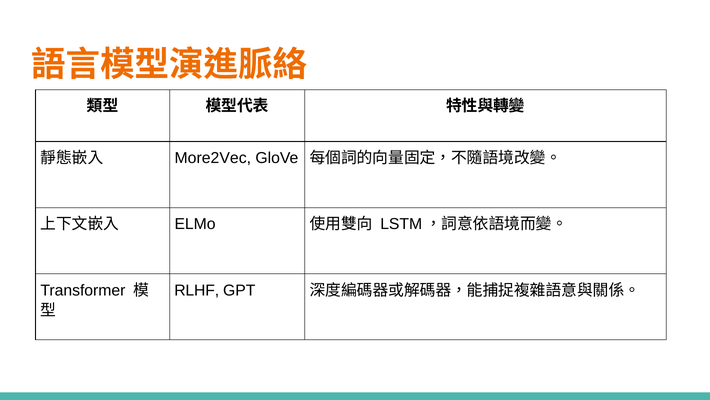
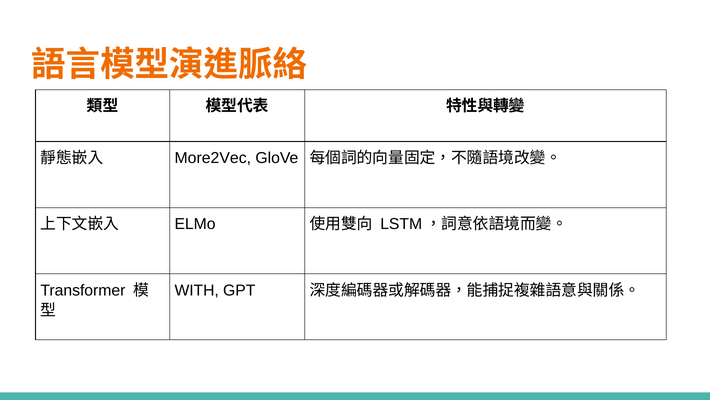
RLHF: RLHF -> WITH (197, 290)
